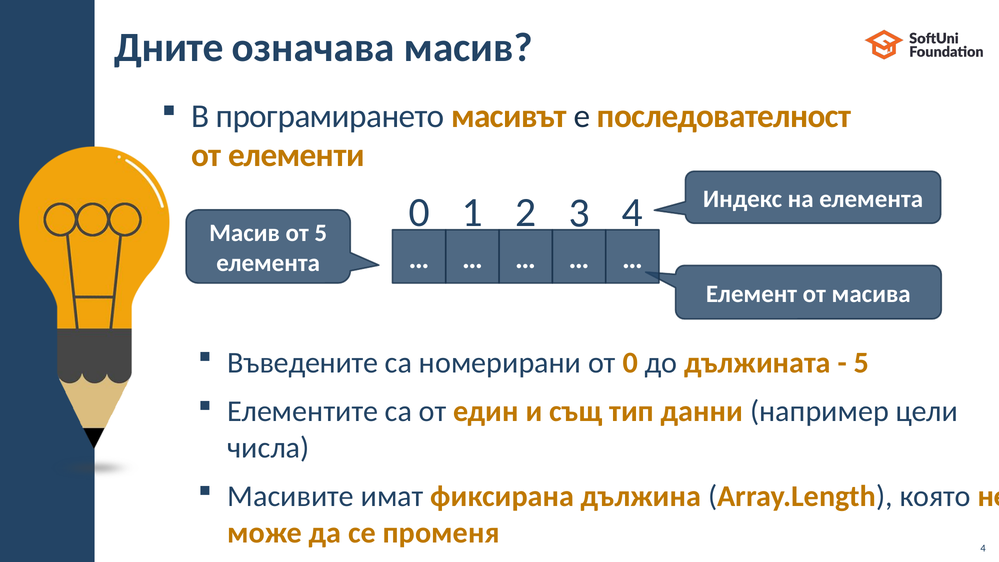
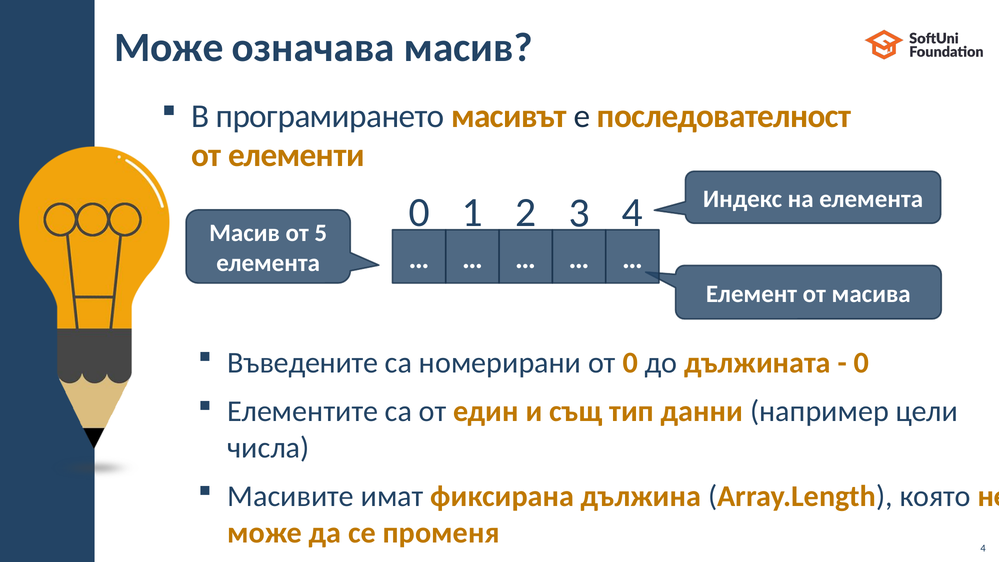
Дните: Дните -> Може (169, 47)
5: 5 -> 0 (861, 363)
